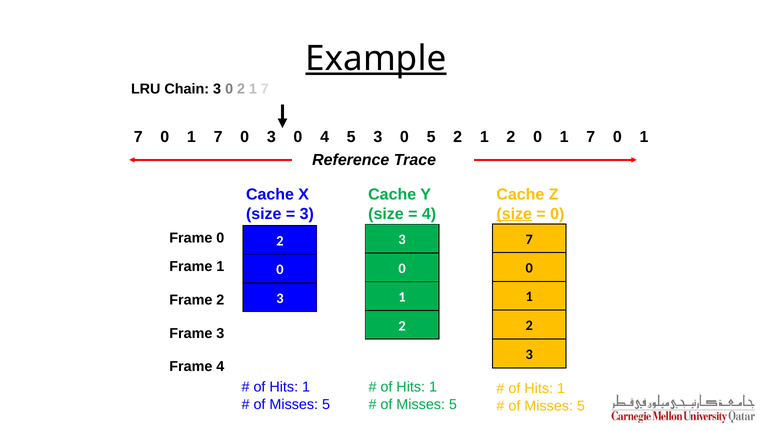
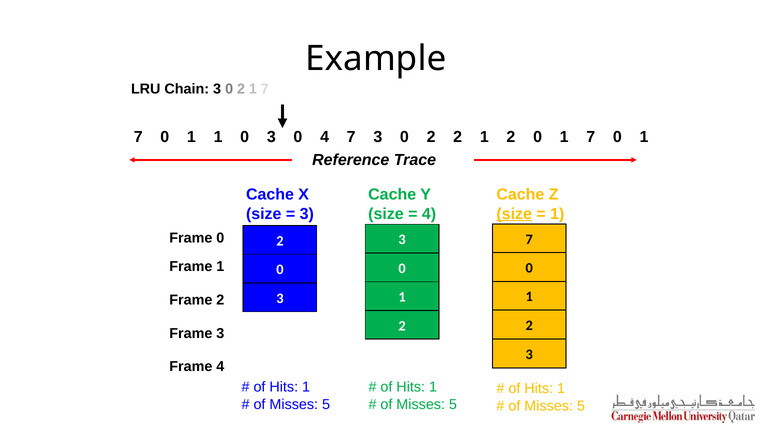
Example underline: present -> none (376, 59)
7 0 1 7: 7 -> 1 (218, 137)
4 5: 5 -> 7 (351, 137)
5: 5 -> 2 (431, 137)
0: 0 -> 1 (557, 214)
